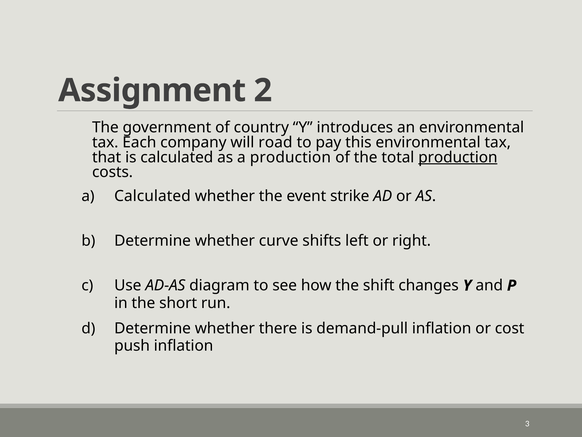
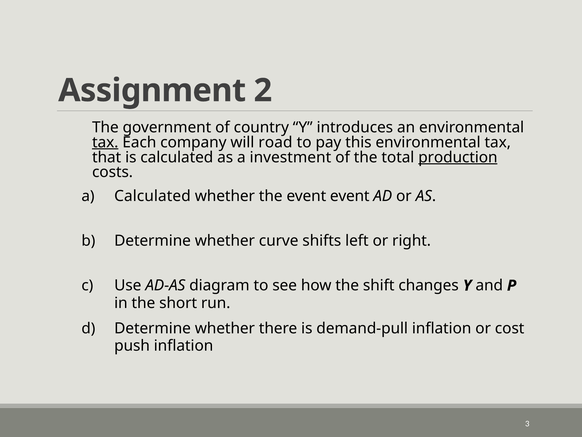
tax underline: none -> present (105, 142)
a production: production -> investment (290, 157)
event strike: strike -> event (350, 196)
